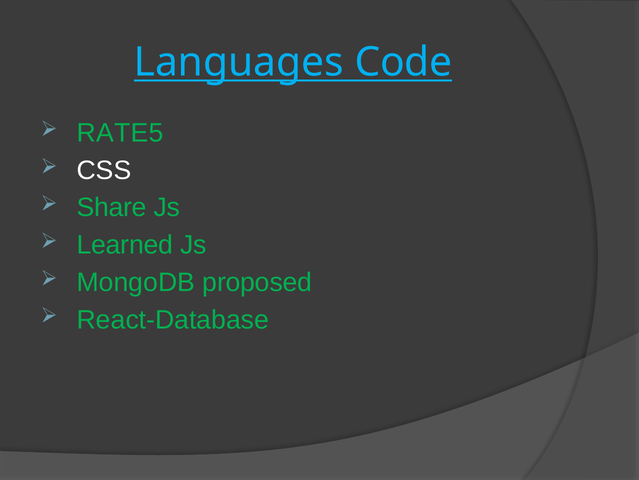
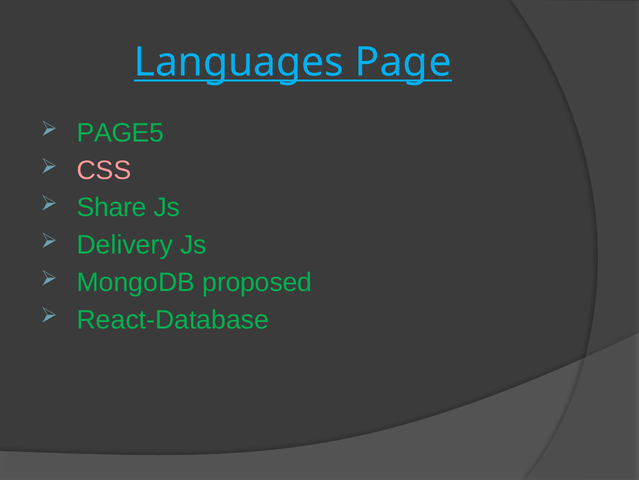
Code: Code -> Page (403, 62)
RATE5: RATE5 -> PAGE5 (120, 133)
CSS colour: white -> pink (104, 170)
Learned: Learned -> Delivery (125, 245)
